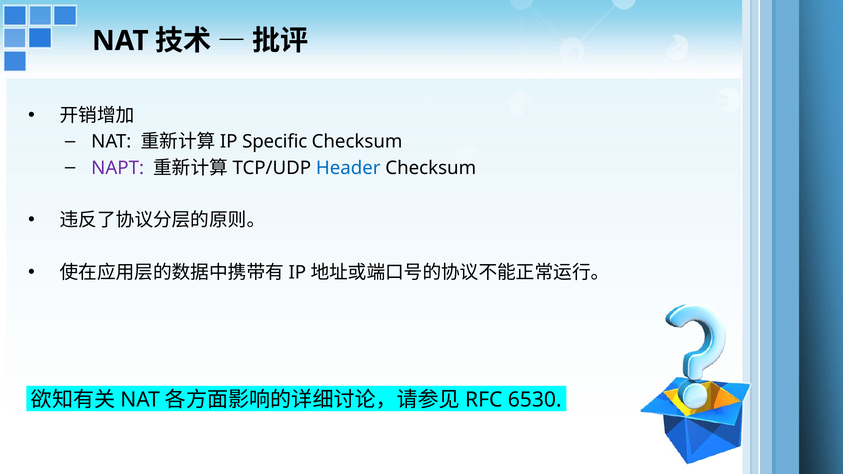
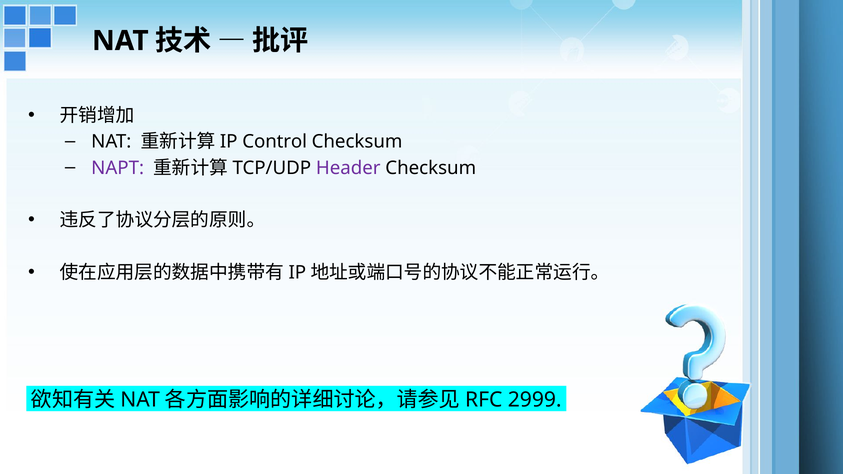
Specific: Specific -> Control (275, 142)
Header colour: blue -> purple (348, 168)
6530: 6530 -> 2999 (535, 400)
